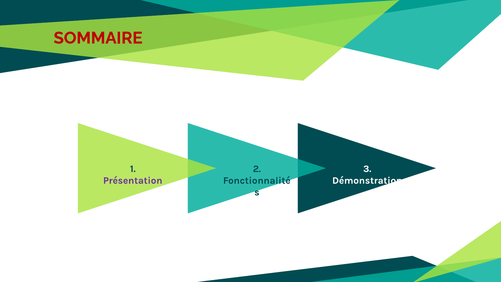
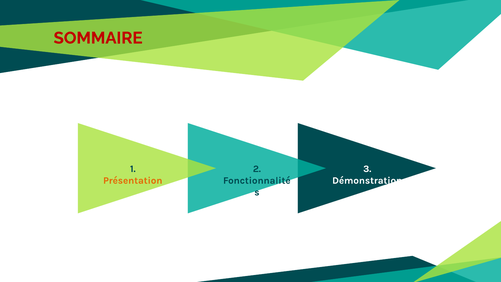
Présentation colour: purple -> orange (133, 180)
